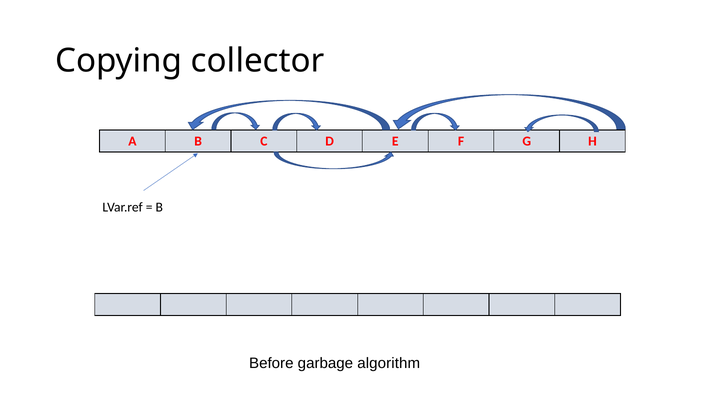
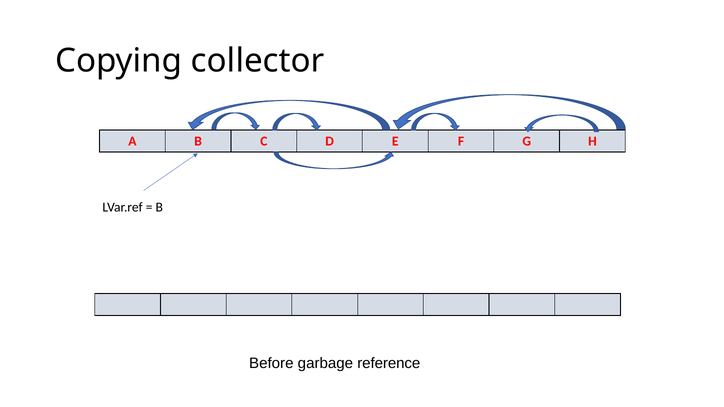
algorithm: algorithm -> reference (389, 363)
